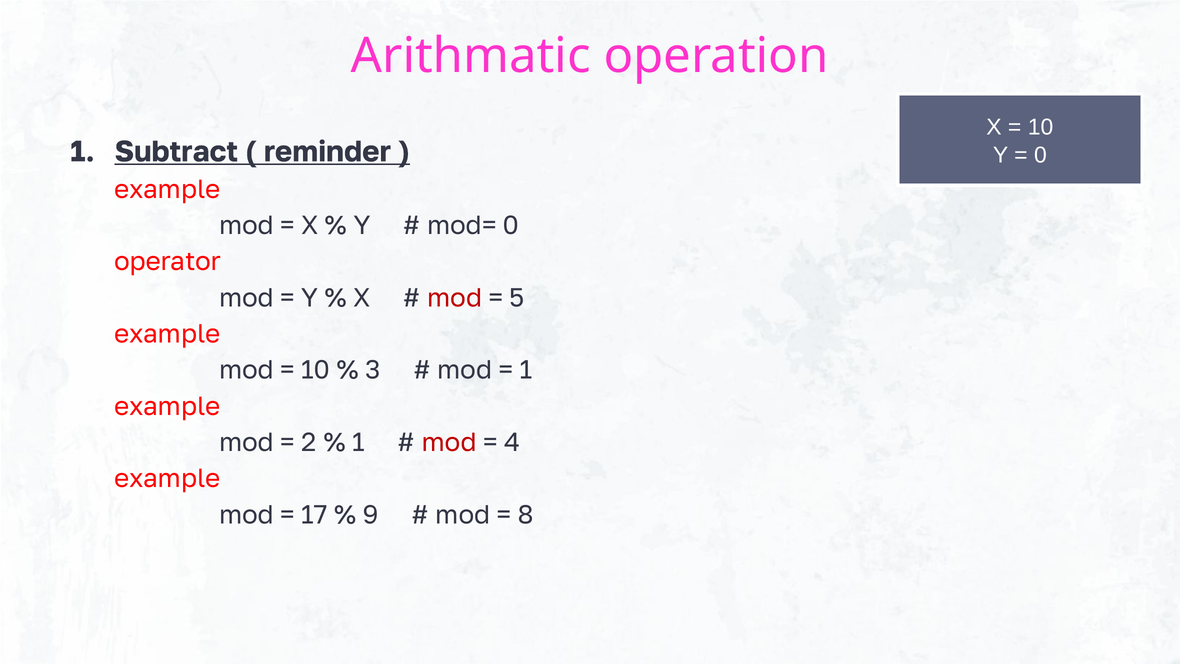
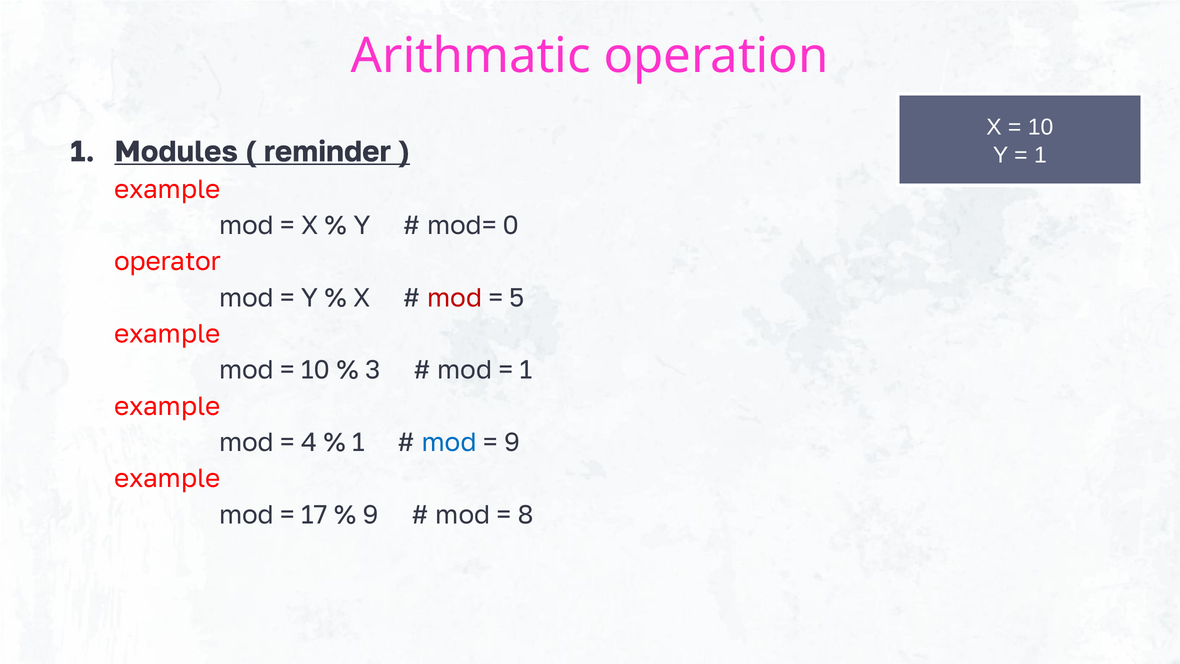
Subtract: Subtract -> Modules (176, 152)
0: 0 -> 1 (1040, 155)
2: 2 -> 4 (309, 442)
mod colour: red -> blue (449, 442)
4: 4 -> 9 (512, 442)
